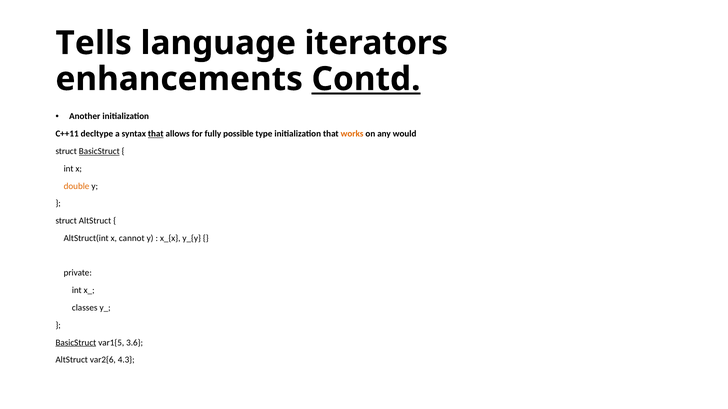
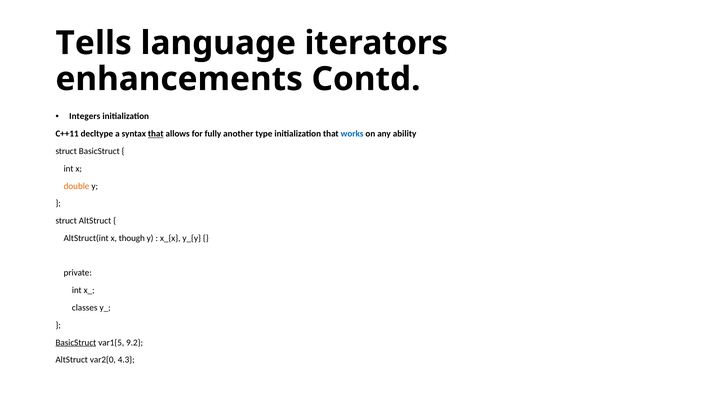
Contd underline: present -> none (366, 79)
Another: Another -> Integers (85, 117)
possible: possible -> another (238, 134)
works colour: orange -> blue (352, 134)
would: would -> ability (405, 134)
BasicStruct underline: present -> none (99, 151)
cannot: cannot -> though (132, 238)
3.6: 3.6 -> 9.2 (135, 343)
var2{6: var2{6 -> var2{0 (103, 360)
